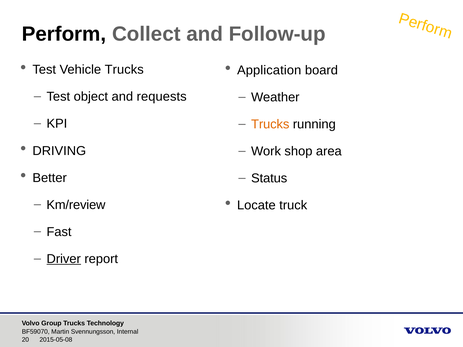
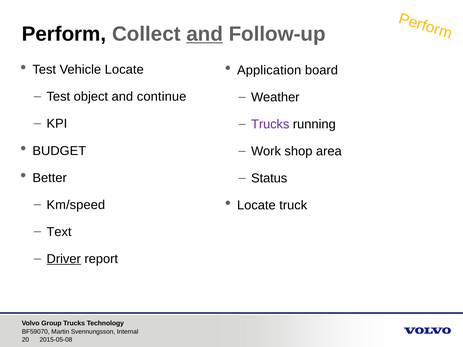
and underline: none -> present (205, 34)
Vehicle Trucks: Trucks -> Locate (124, 70)
requests: requests -> continue (162, 97)
Trucks colour: orange -> purple (270, 124)
DRIVING: DRIVING -> BUDGET (59, 151)
Km/review: Km/review -> Km/speed (76, 205)
Fast: Fast -> Text (59, 232)
